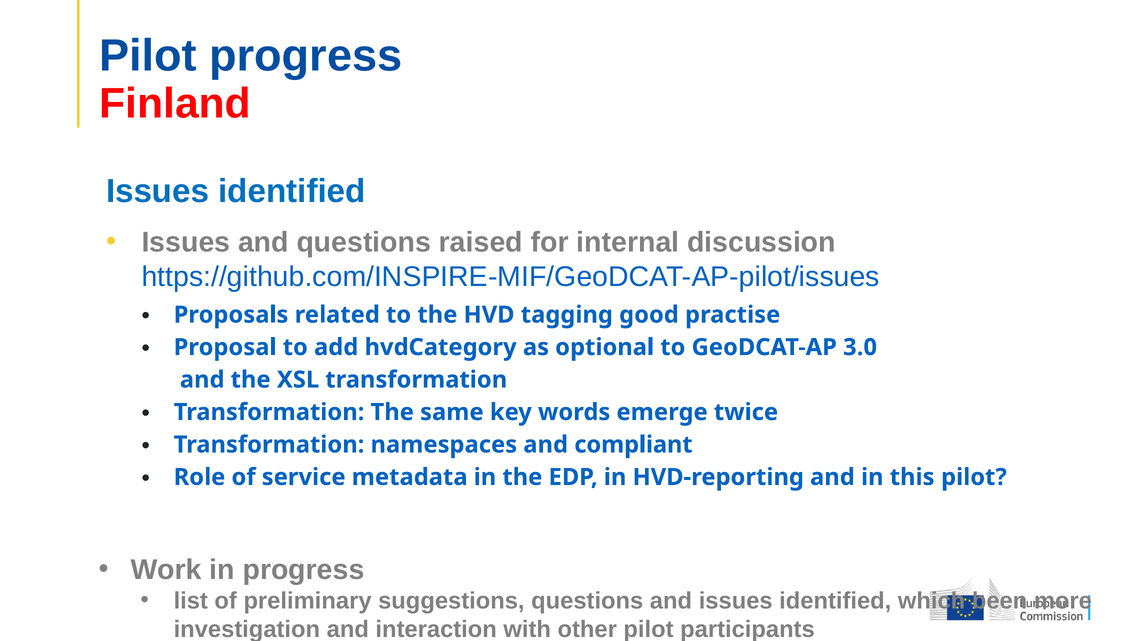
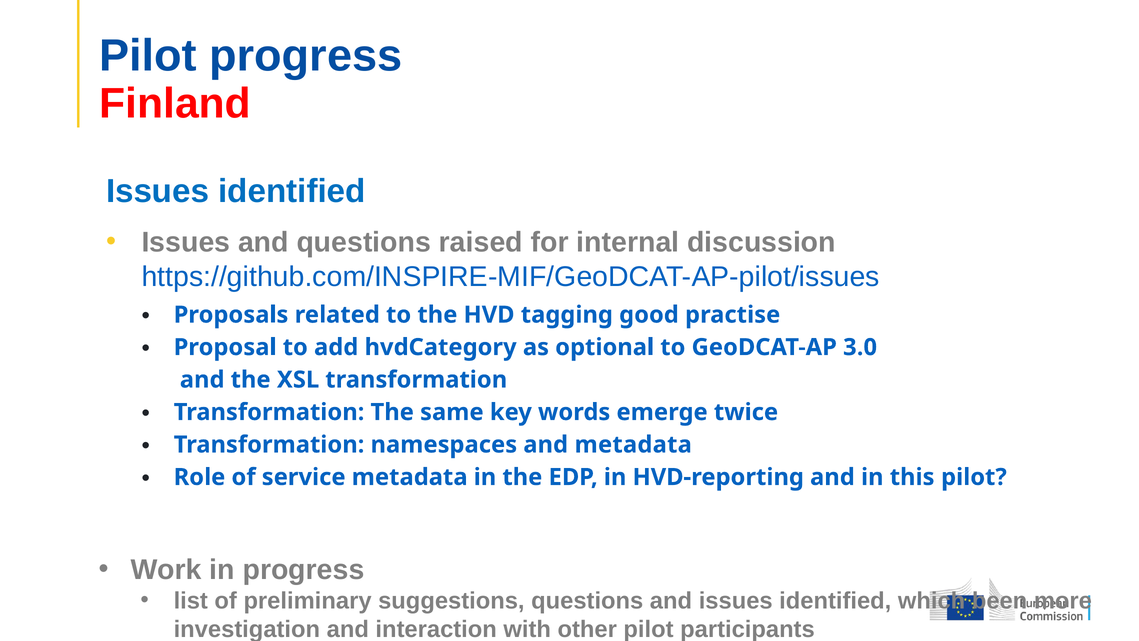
and compliant: compliant -> metadata (633, 444)
